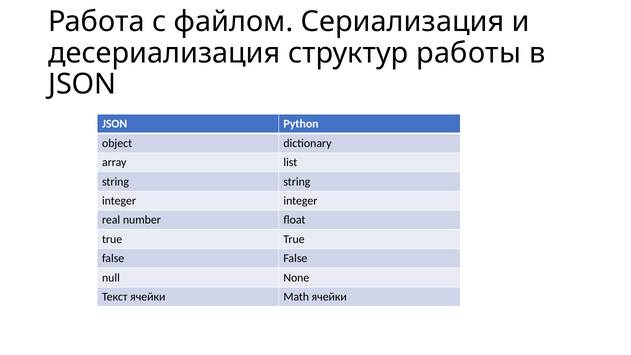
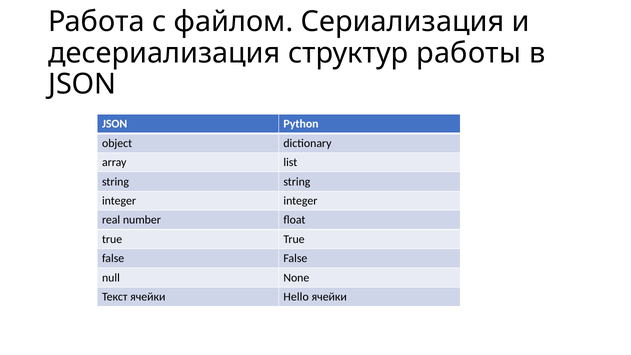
Math: Math -> Hello (296, 297)
